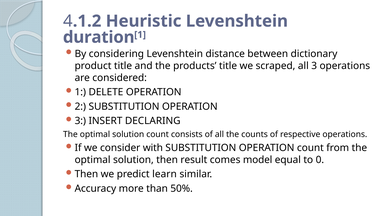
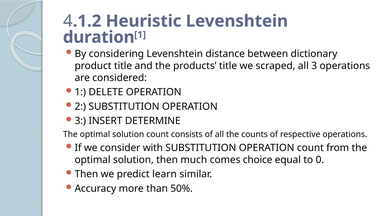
DECLARING: DECLARING -> DETERMINE (153, 121)
result: result -> much (194, 160)
model: model -> choice (258, 160)
